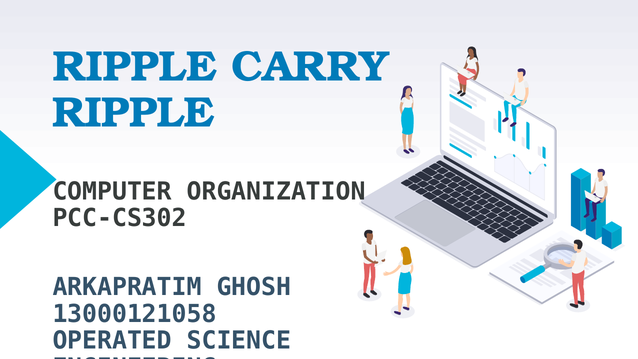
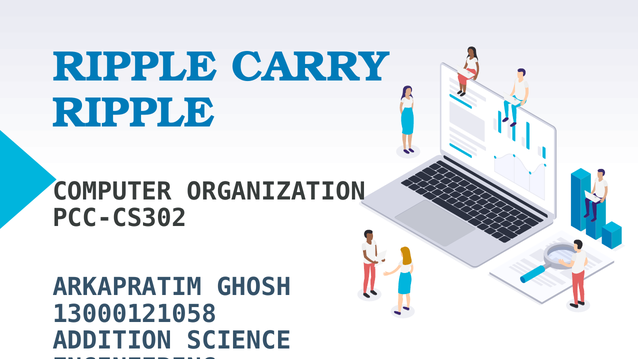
OPERATED: OPERATED -> ADDITION (112, 341)
